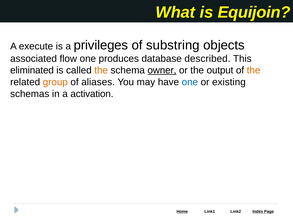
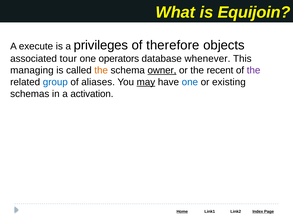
substring: substring -> therefore (173, 45)
flow: flow -> tour (68, 59)
produces: produces -> operators (119, 59)
described: described -> whenever (207, 59)
eliminated: eliminated -> managing (32, 70)
output: output -> recent (220, 70)
the colour: orange -> purple (254, 70)
group colour: orange -> blue (55, 82)
may underline: none -> present (146, 82)
